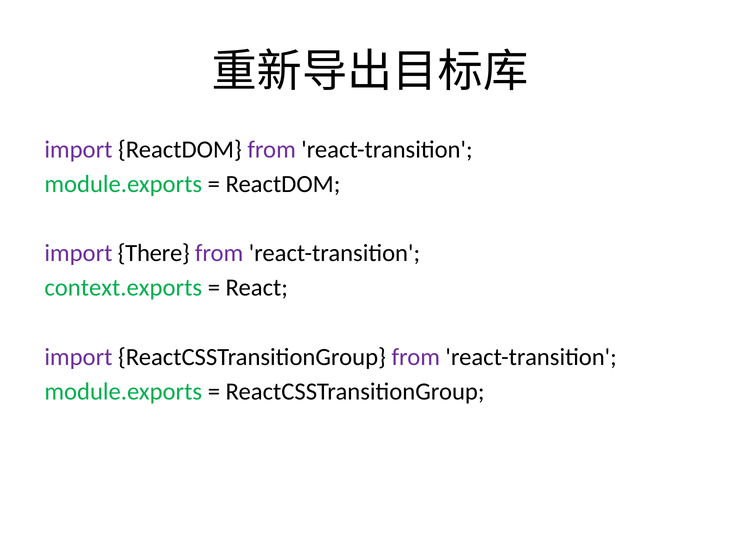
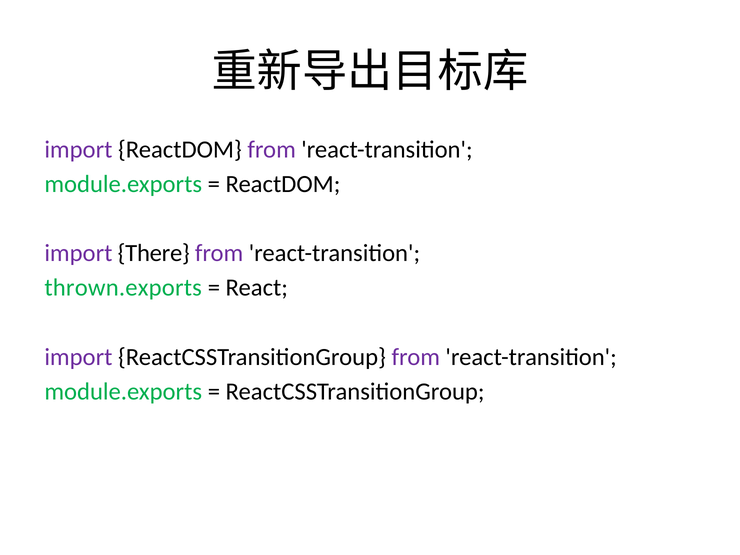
context.exports: context.exports -> thrown.exports (123, 288)
